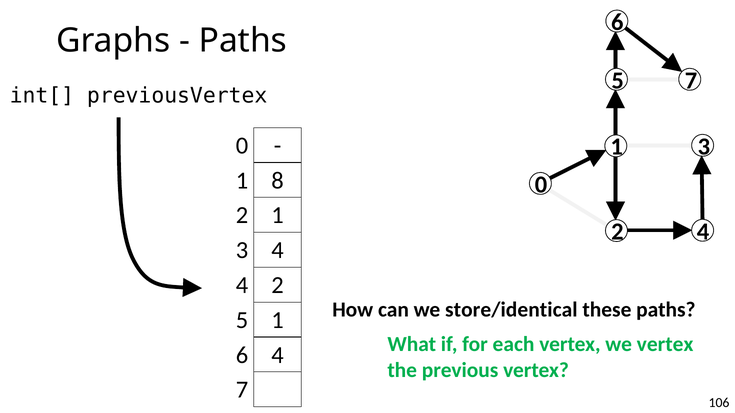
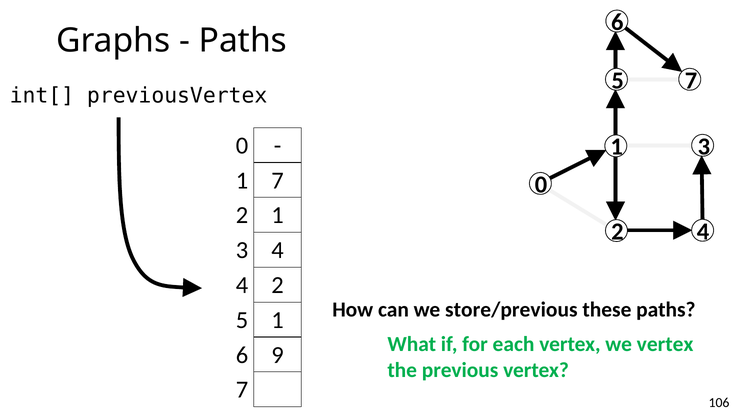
1 8: 8 -> 7 (278, 181)
store/identical: store/identical -> store/previous (511, 310)
4: 4 -> 9 (278, 355)
